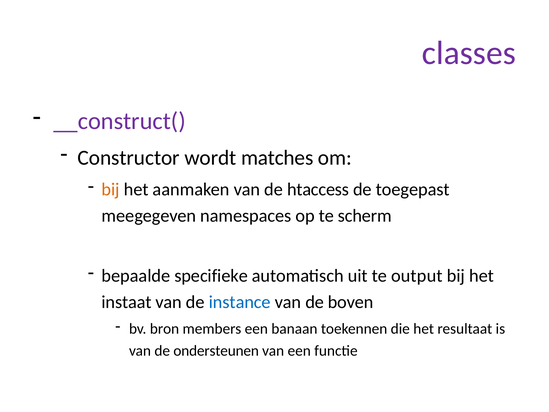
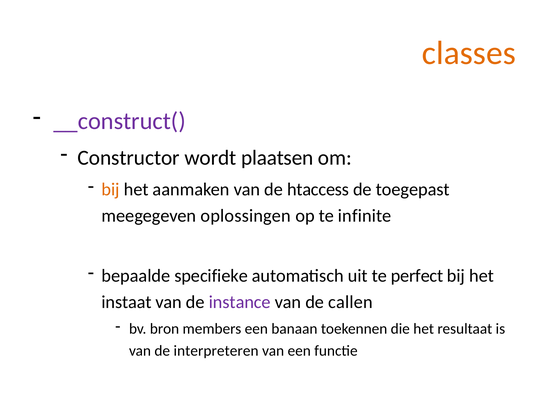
classes colour: purple -> orange (469, 53)
matches: matches -> plaatsen (277, 158)
namespaces: namespaces -> oplossingen (246, 216)
scherm: scherm -> infinite (365, 216)
output: output -> perfect (417, 276)
instance colour: blue -> purple (240, 302)
boven: boven -> callen (350, 302)
ondersteunen: ondersteunen -> interpreteren (216, 351)
